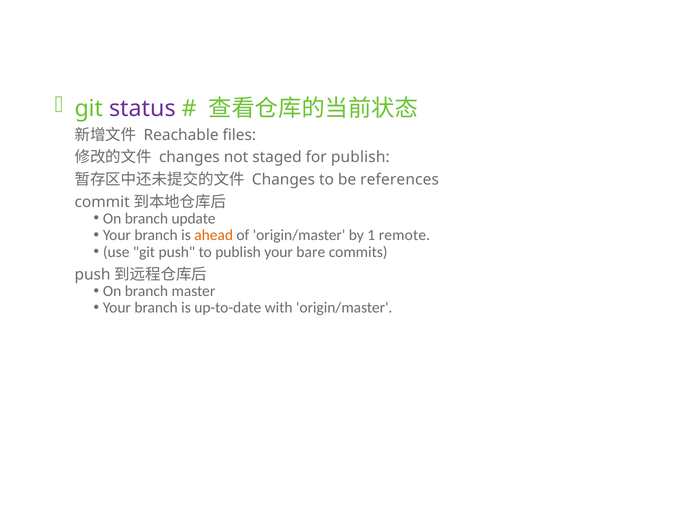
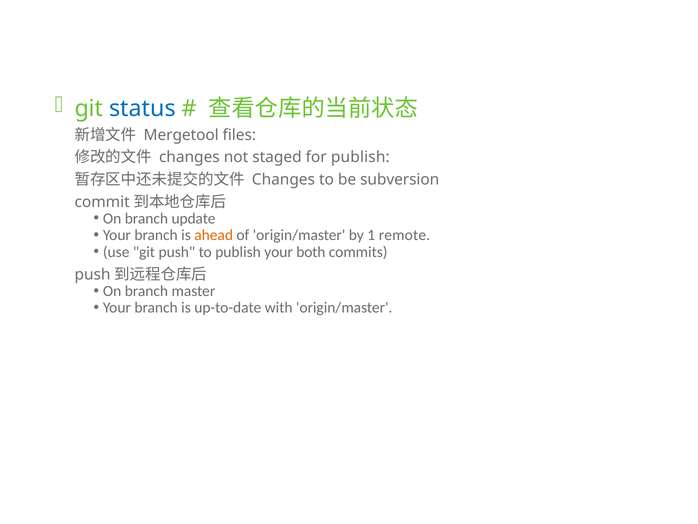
status colour: purple -> blue (142, 108)
Reachable: Reachable -> Mergetool (181, 135)
references: references -> subversion (400, 180)
bare: bare -> both (311, 252)
